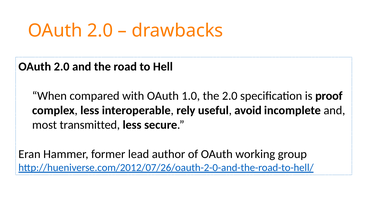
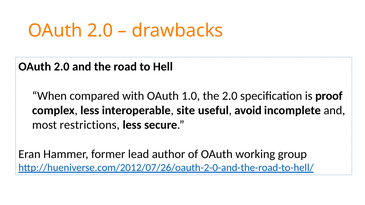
rely: rely -> site (186, 111)
transmitted: transmitted -> restrictions (90, 125)
